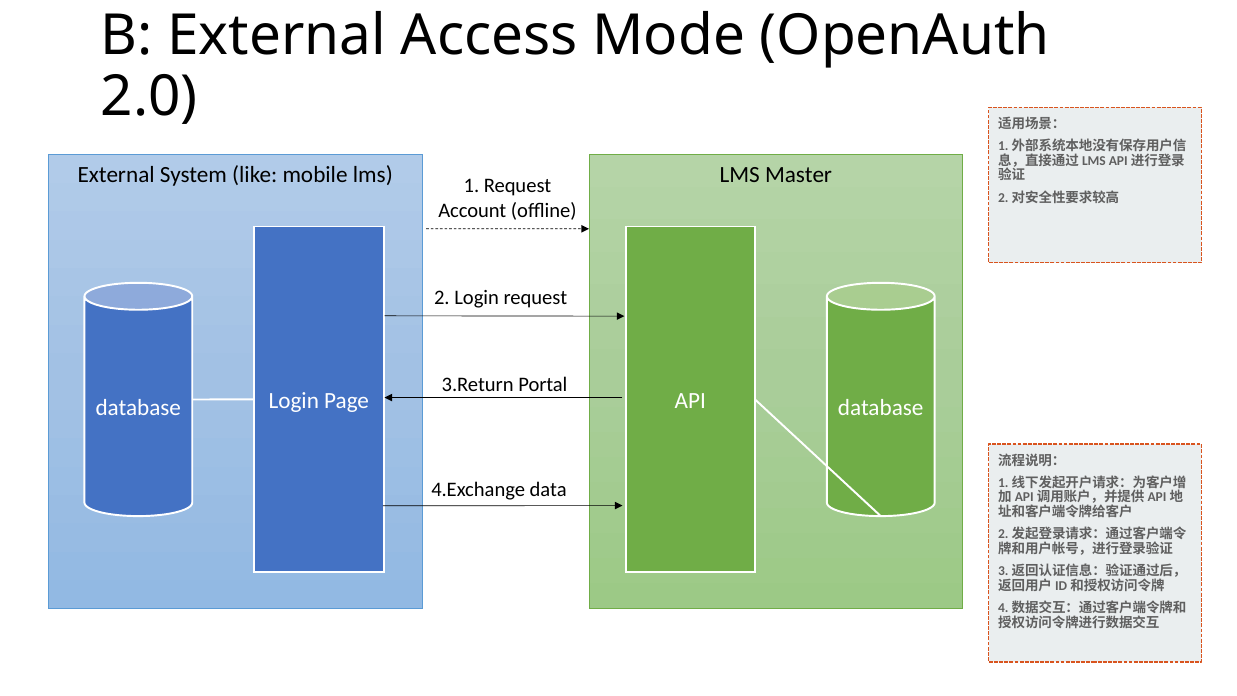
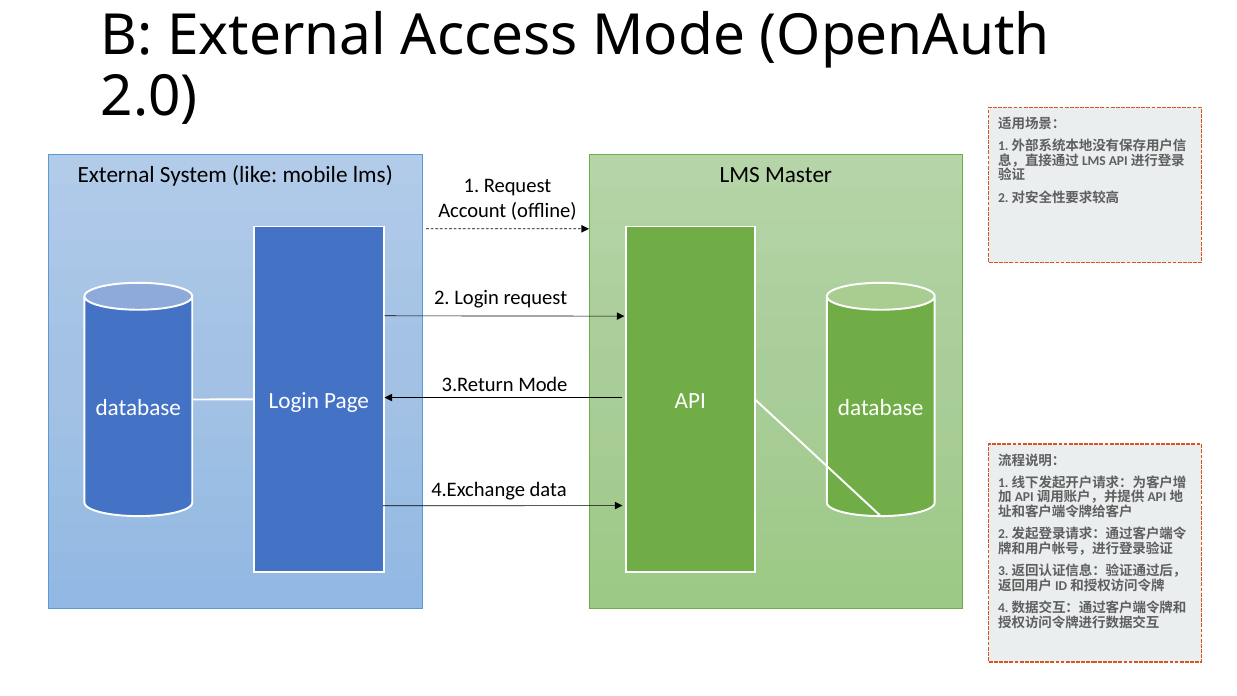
3.Return Portal: Portal -> Mode (543, 385)
